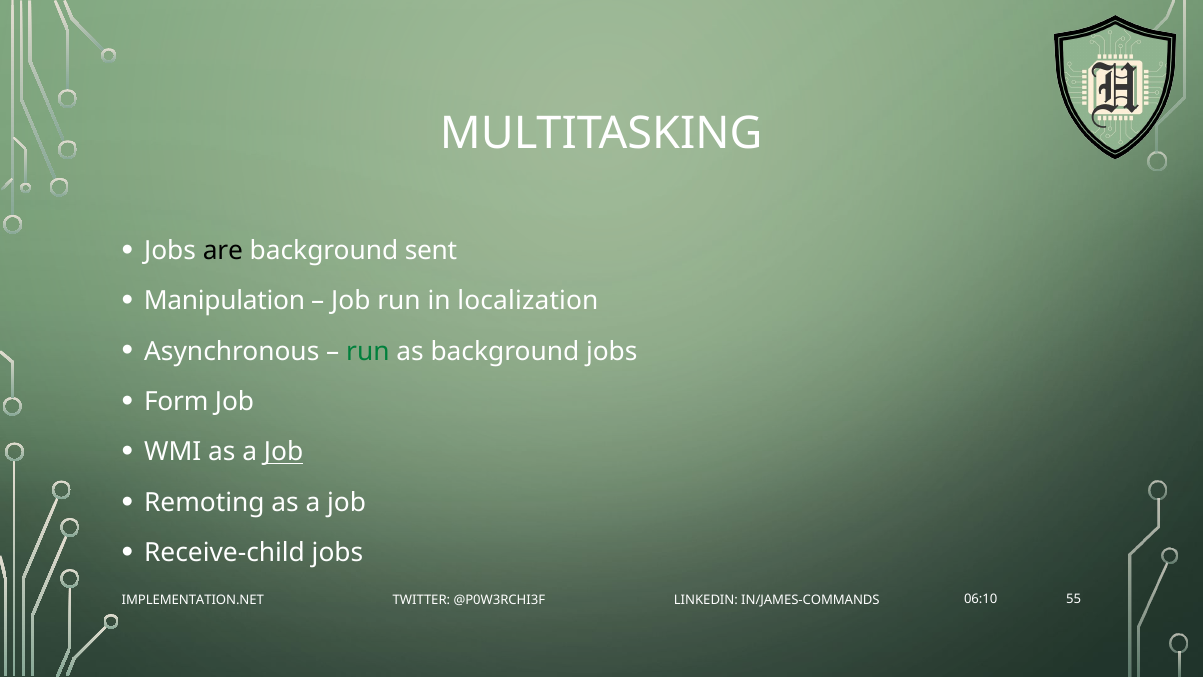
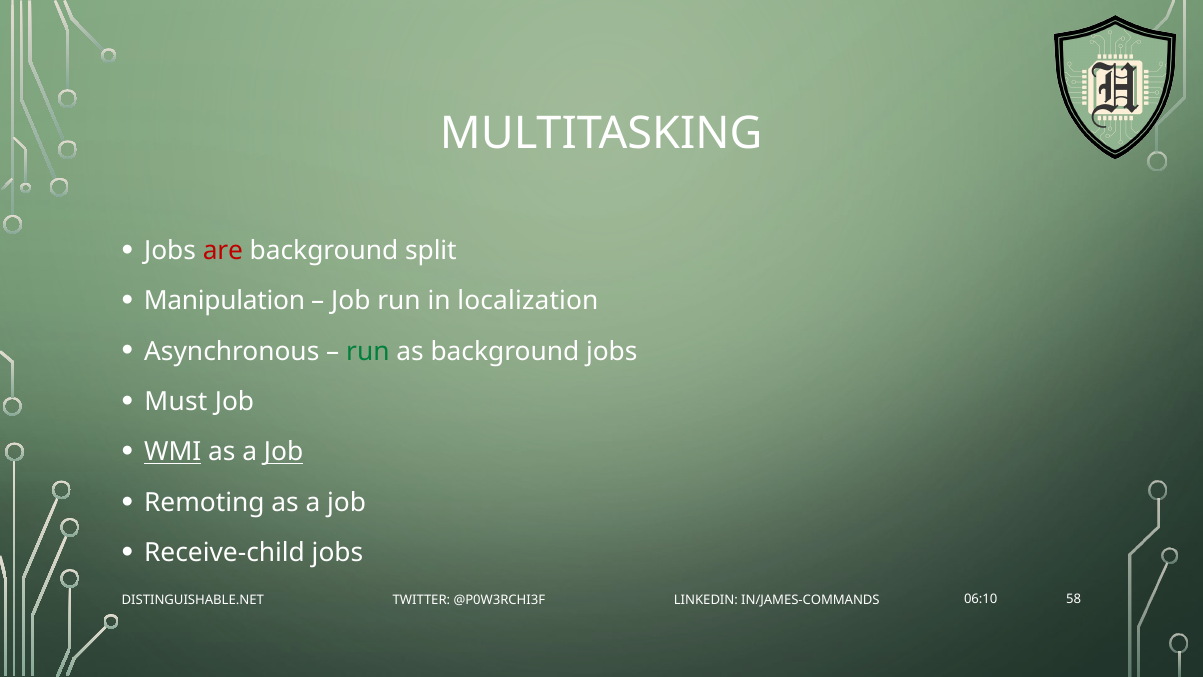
are colour: black -> red (223, 250)
sent: sent -> split (431, 250)
Form: Form -> Must (176, 402)
WMI underline: none -> present (173, 452)
55: 55 -> 58 (1074, 598)
IMPLEMENTATION.NET: IMPLEMENTATION.NET -> DISTINGUISHABLE.NET (193, 599)
